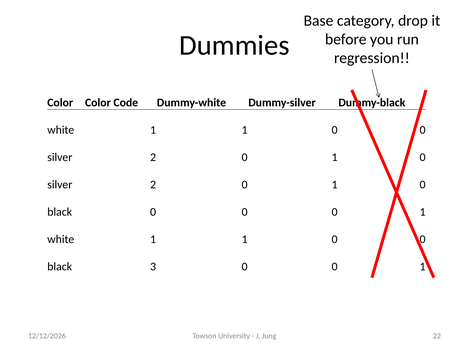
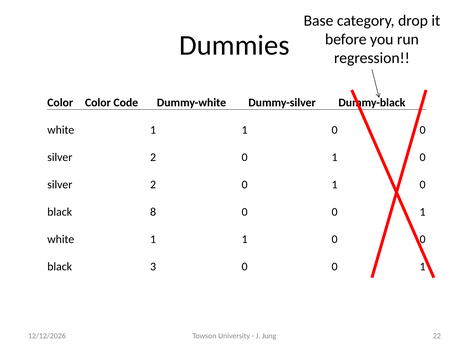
black 0: 0 -> 8 (153, 212)
